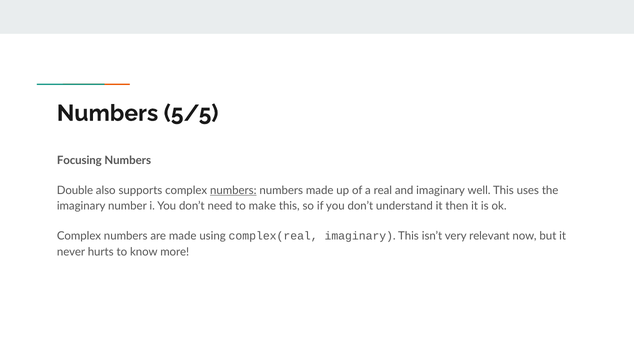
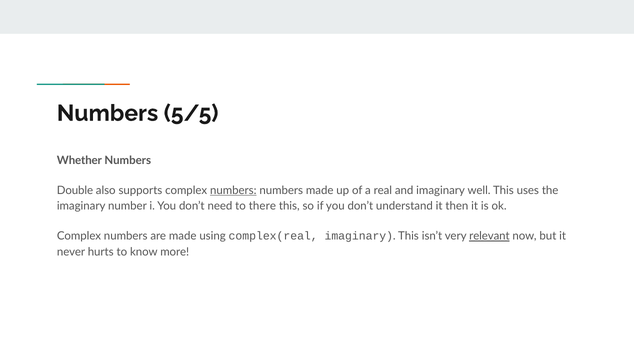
Focusing: Focusing -> Whether (79, 160)
make: make -> there (262, 206)
relevant underline: none -> present (489, 236)
